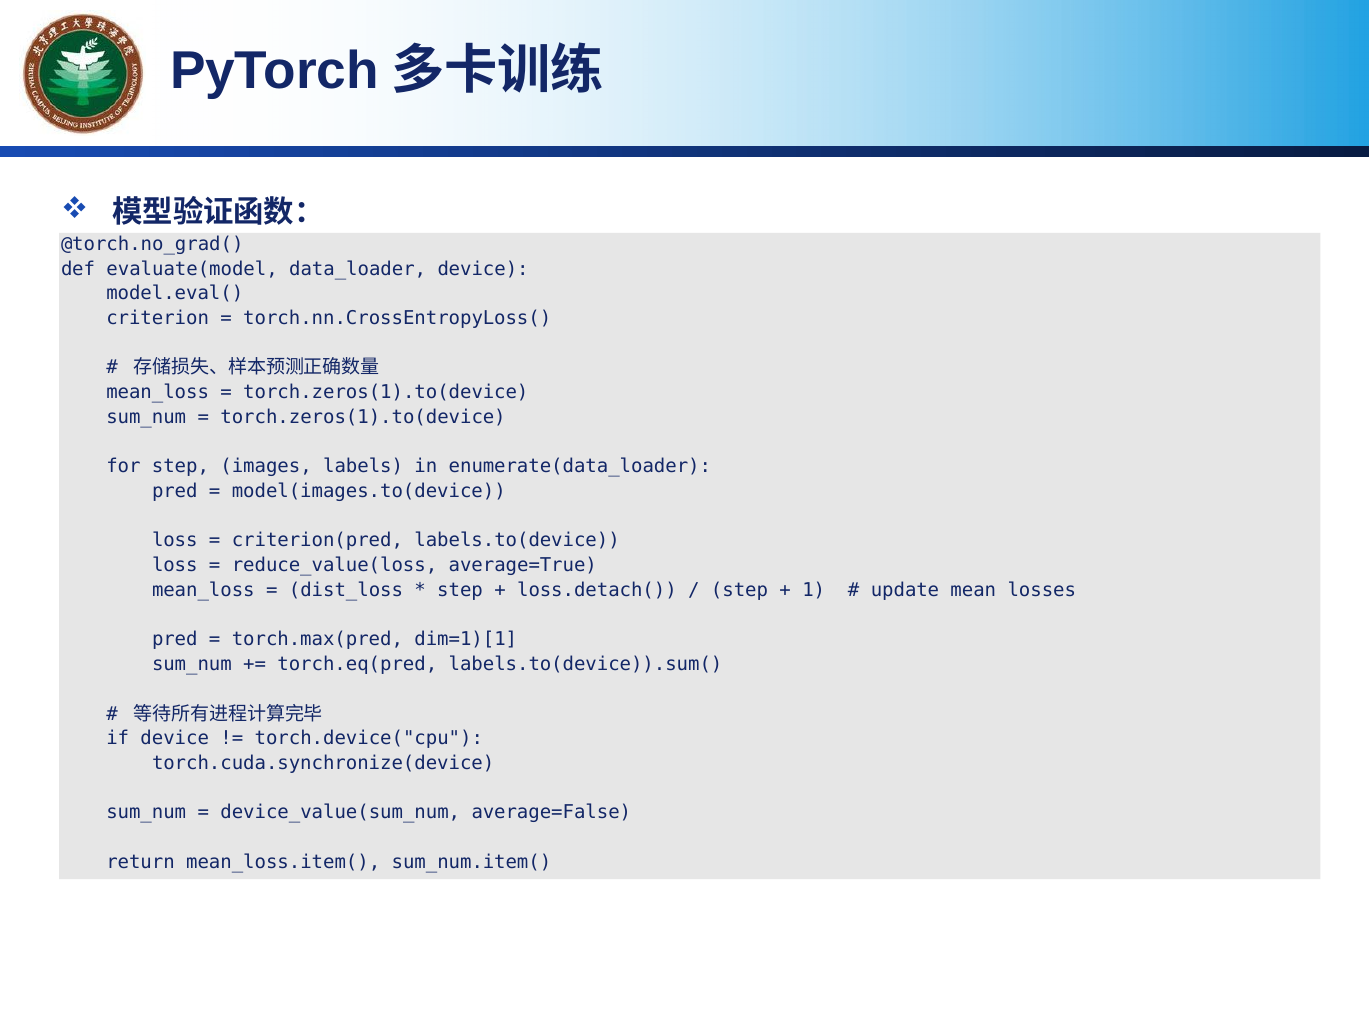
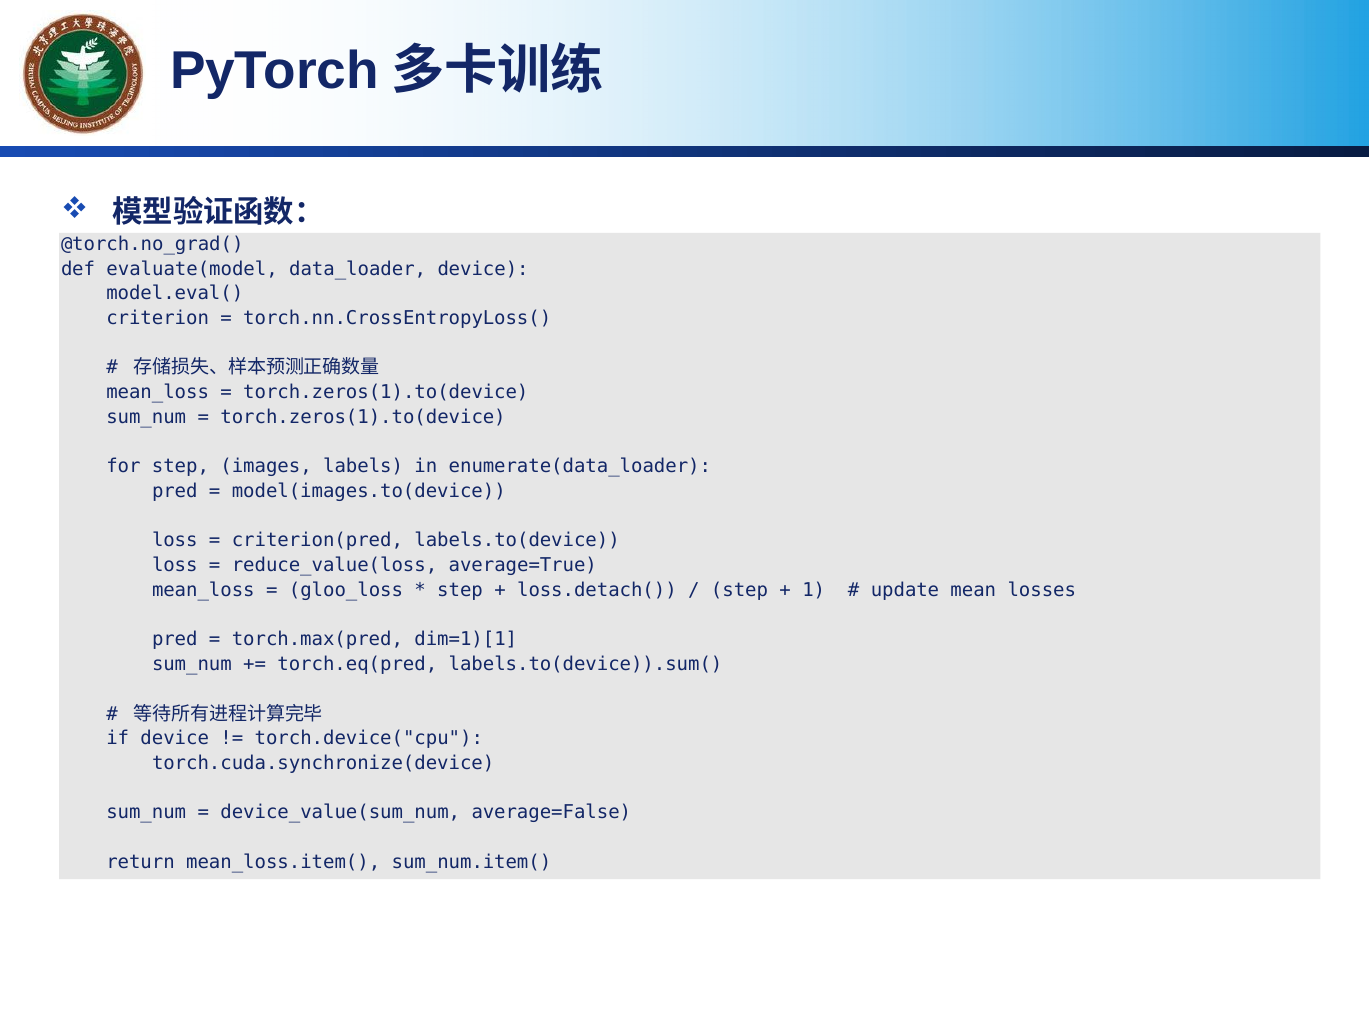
dist_loss: dist_loss -> gloo_loss (346, 591)
